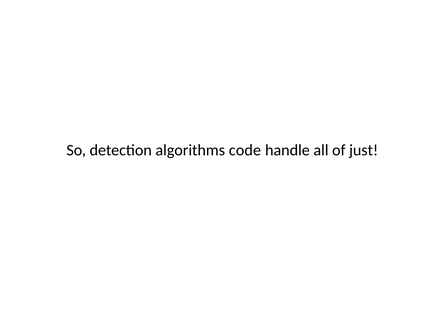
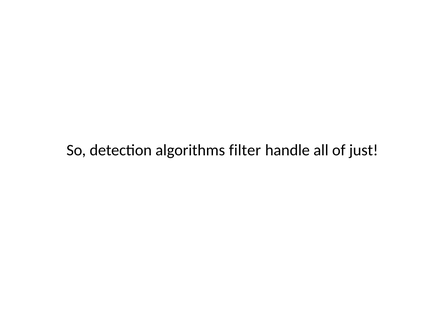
code: code -> filter (245, 150)
